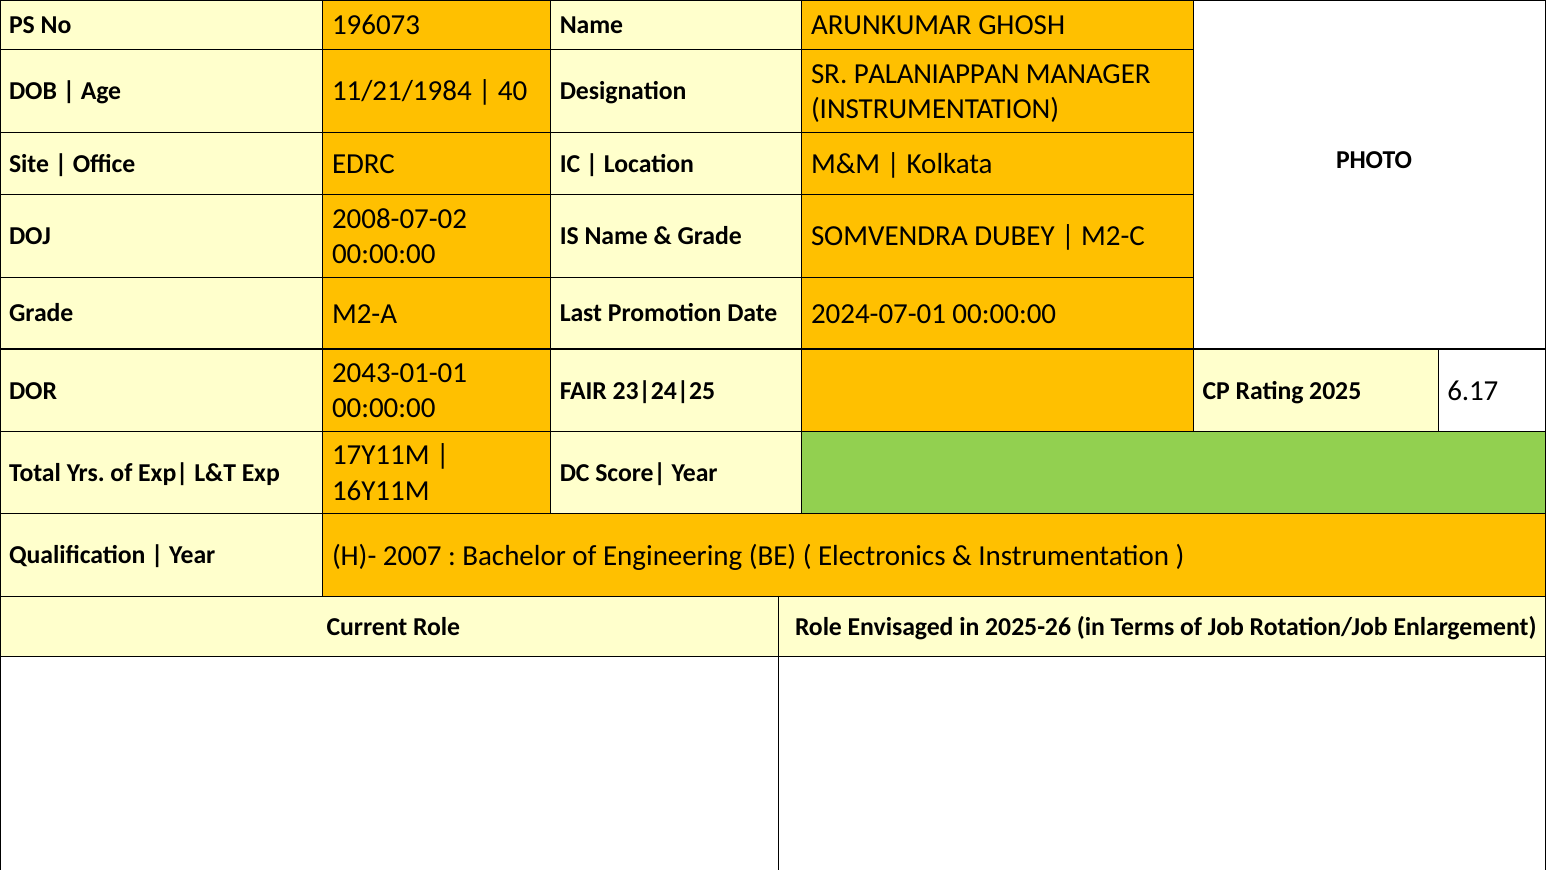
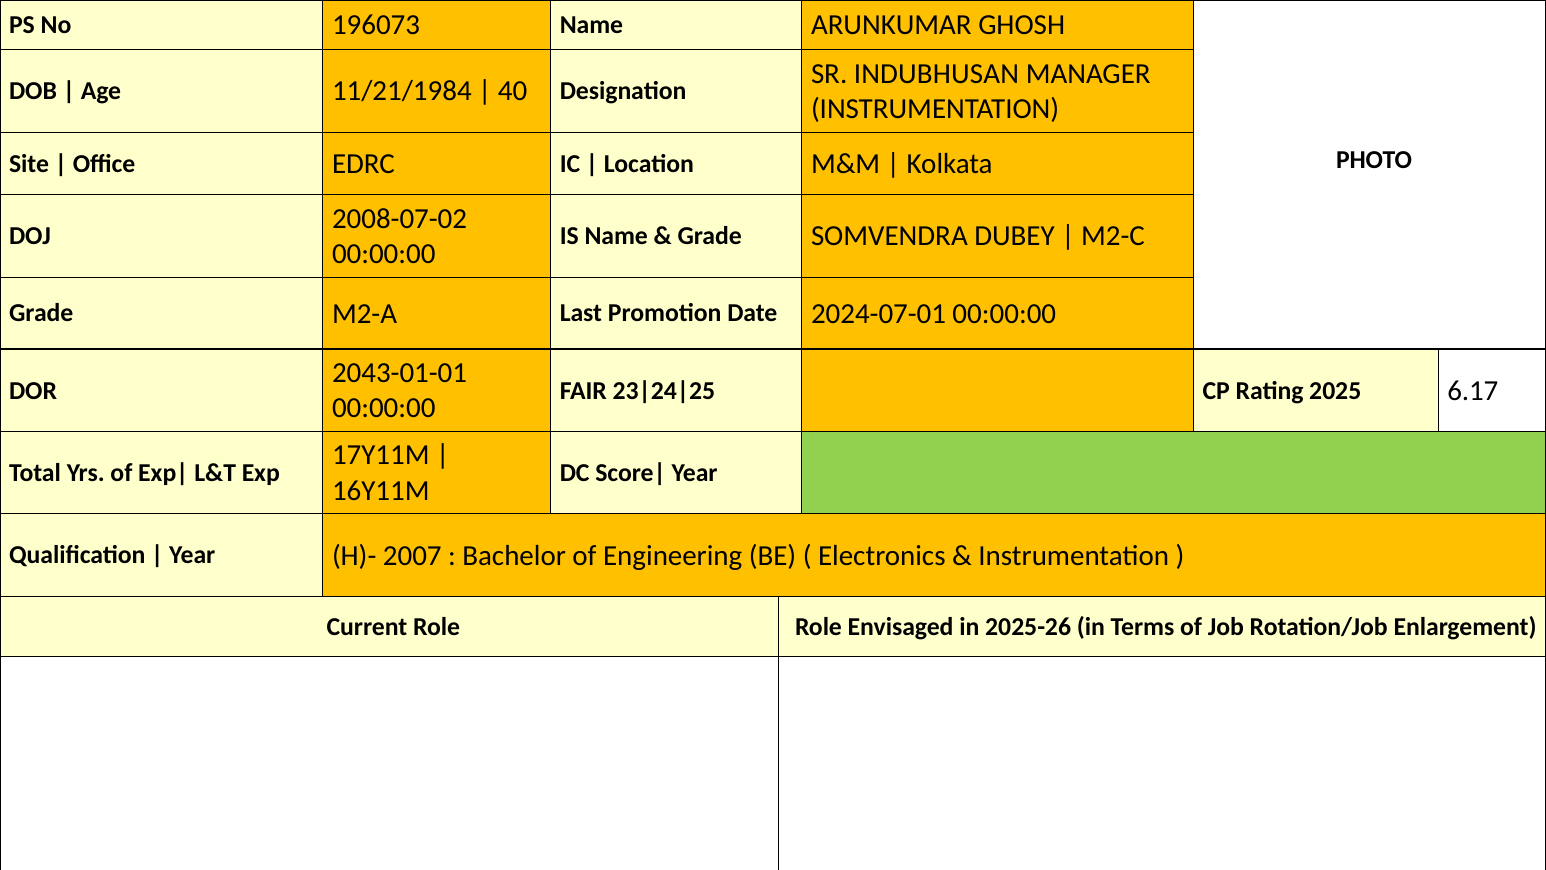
PALANIAPPAN: PALANIAPPAN -> INDUBHUSAN (936, 74)
